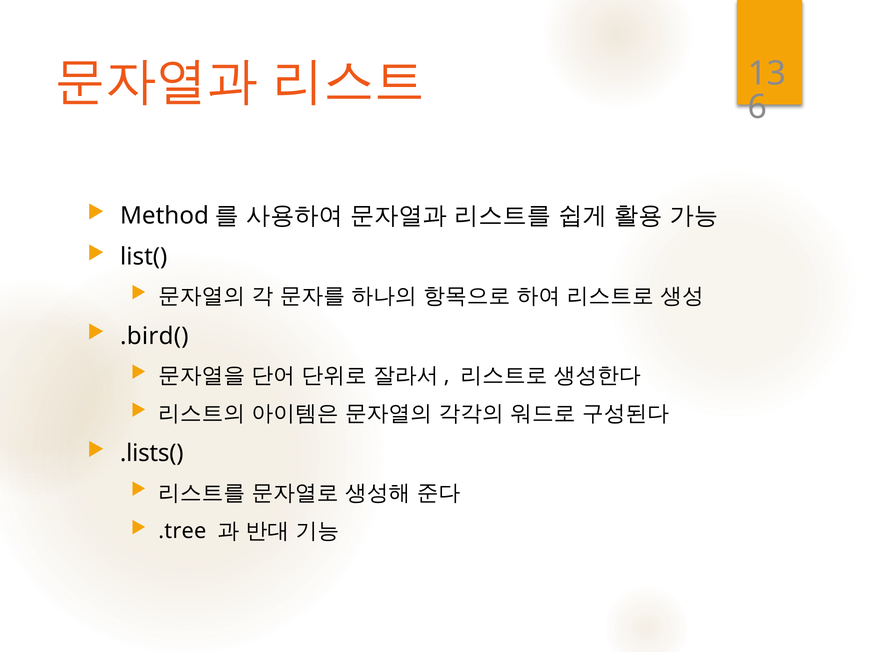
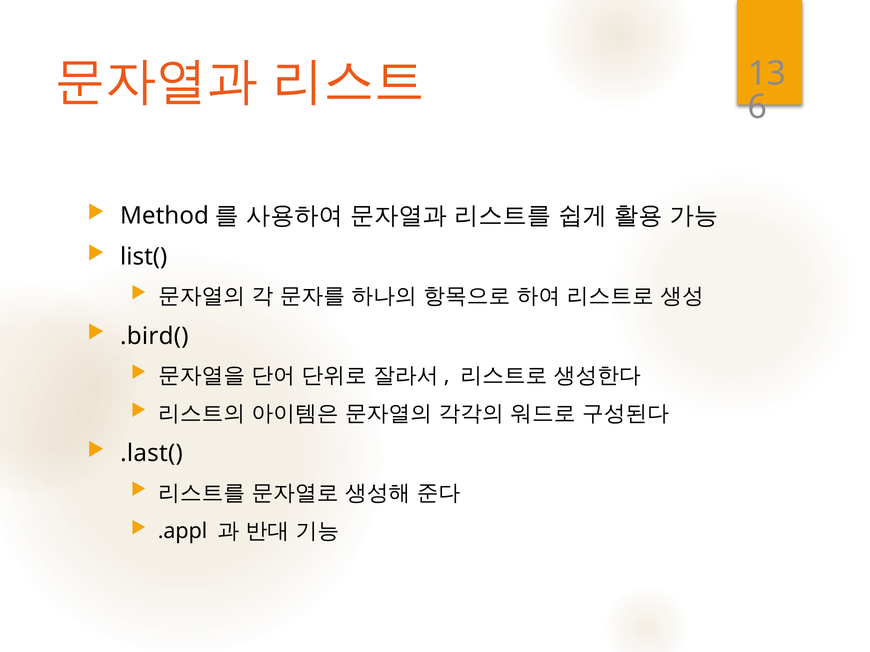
.lists(: .lists( -> .last( (152, 454)
.tree: .tree -> .appl (183, 531)
